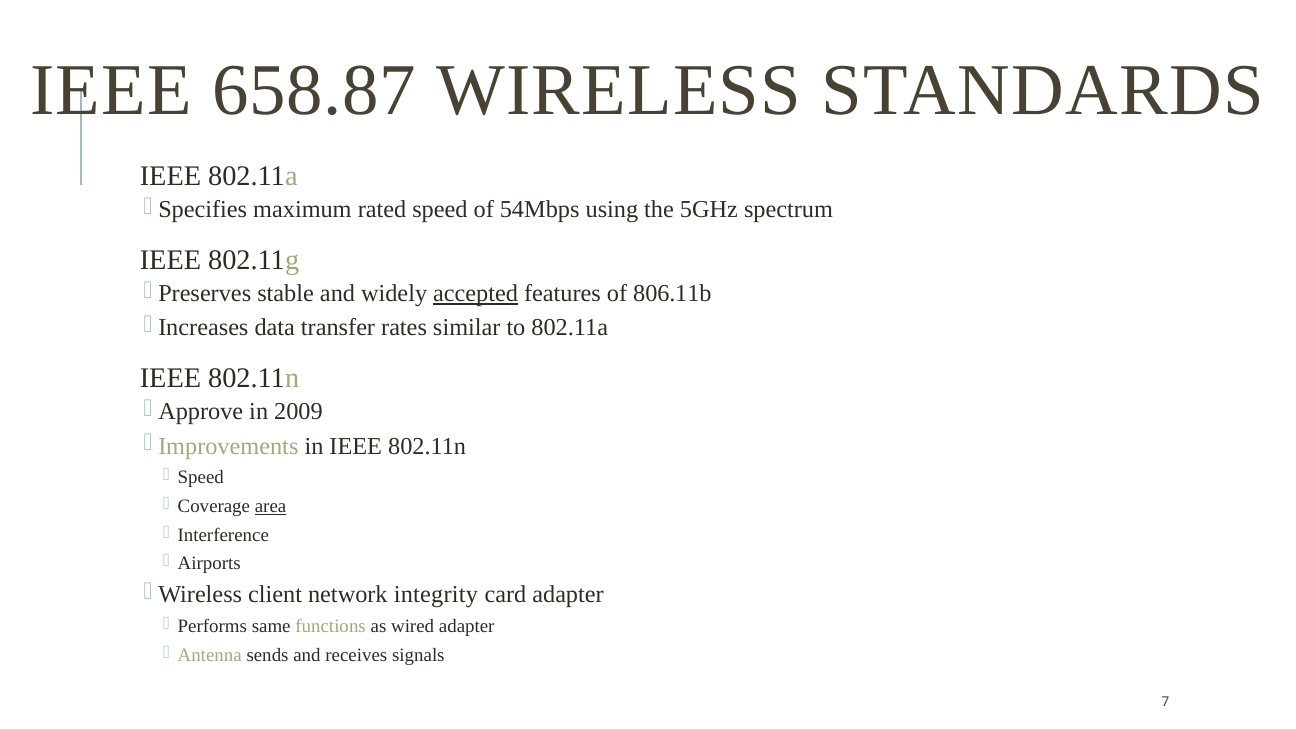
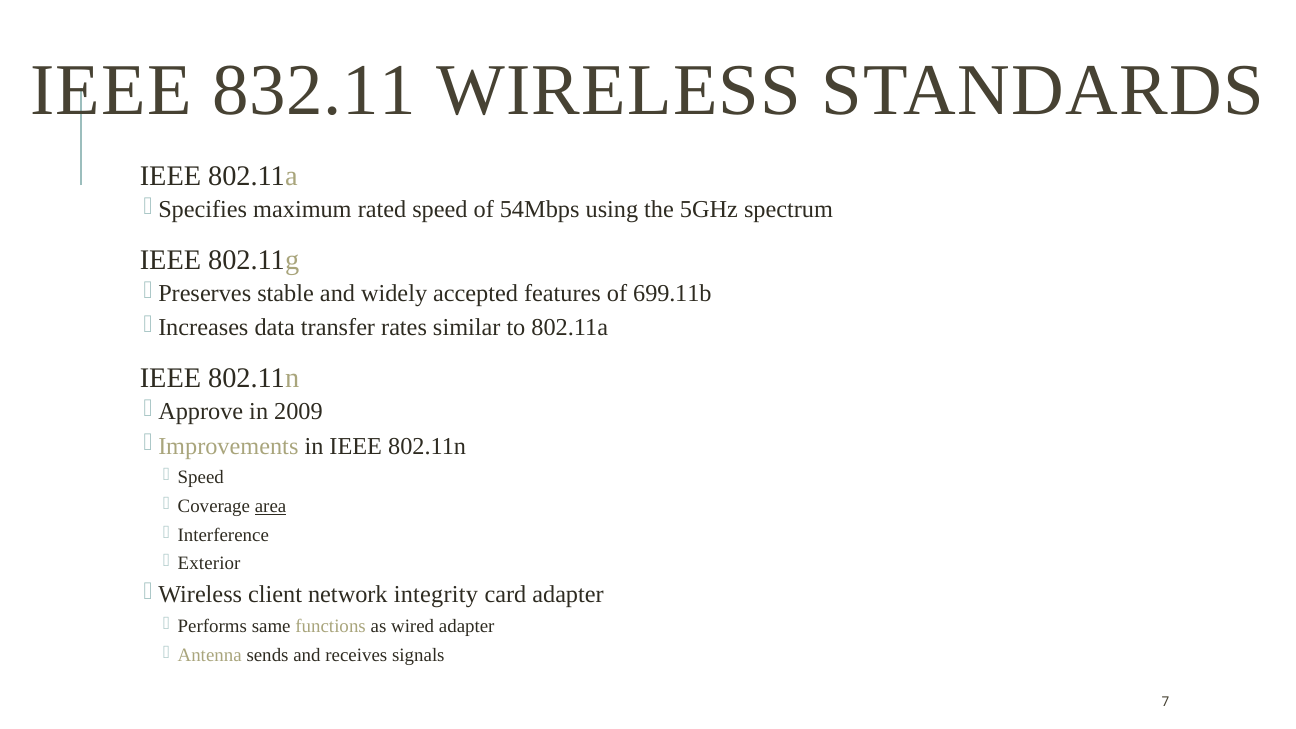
658.87: 658.87 -> 832.11 (314, 90)
accepted underline: present -> none (476, 294)
806.11b: 806.11b -> 699.11b (672, 294)
Airports: Airports -> Exterior (209, 563)
